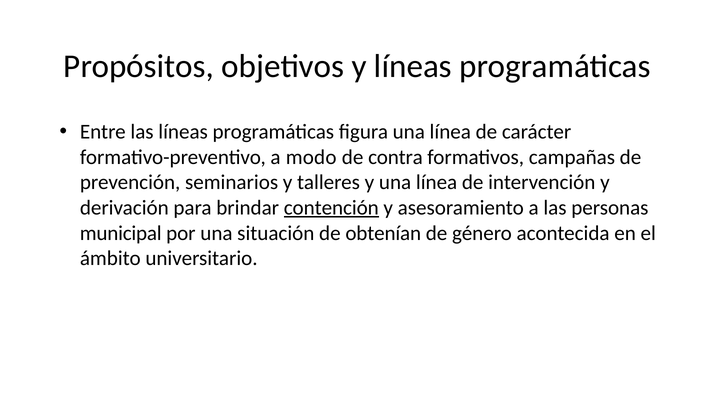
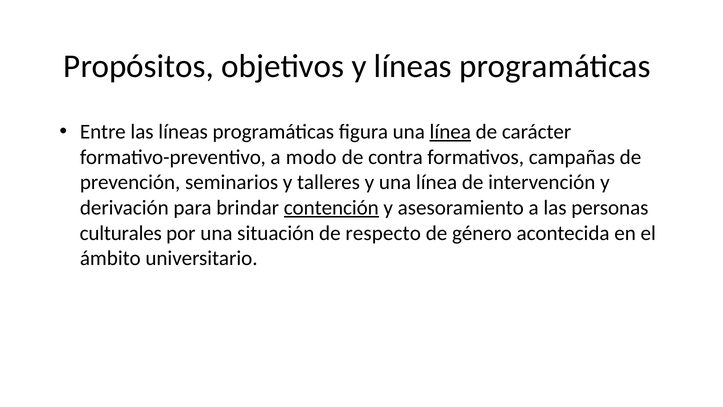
línea underline: none -> present (450, 132)
municipal: municipal -> culturales (121, 233)
obtenían: obtenían -> respecto (383, 233)
